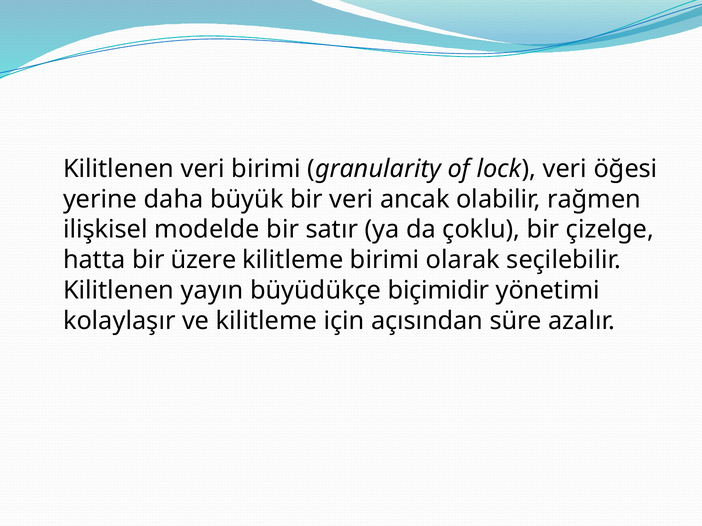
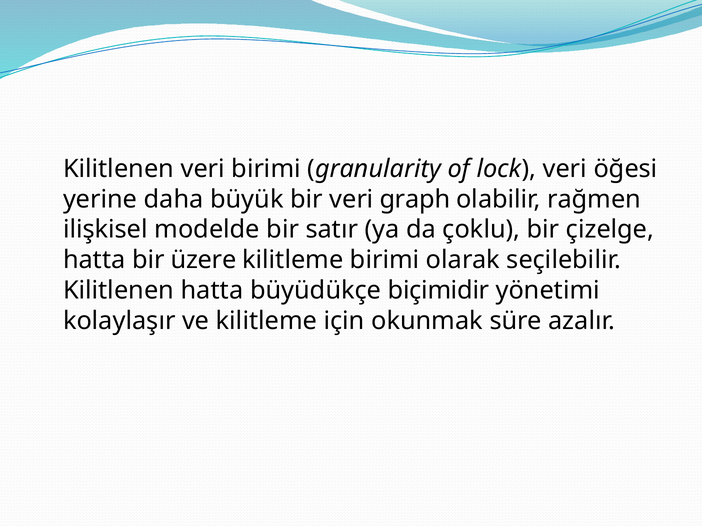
ancak: ancak -> graph (415, 199)
Kilitlenen yayın: yayın -> hatta (212, 291)
açısından: açısından -> okunmak (427, 321)
